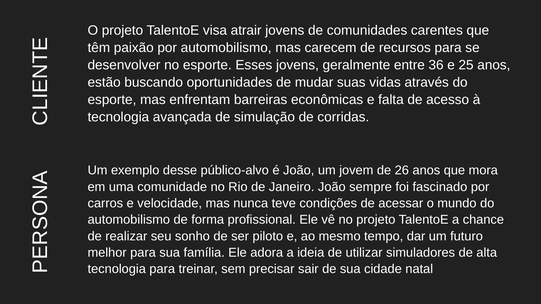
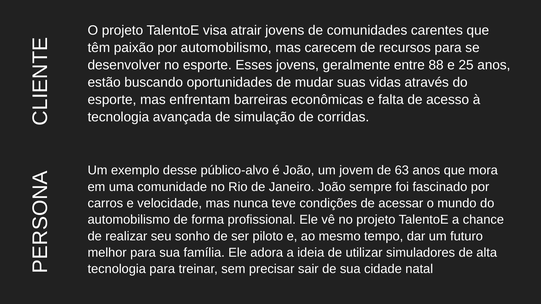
36: 36 -> 88 (436, 65)
26: 26 -> 63 (402, 171)
